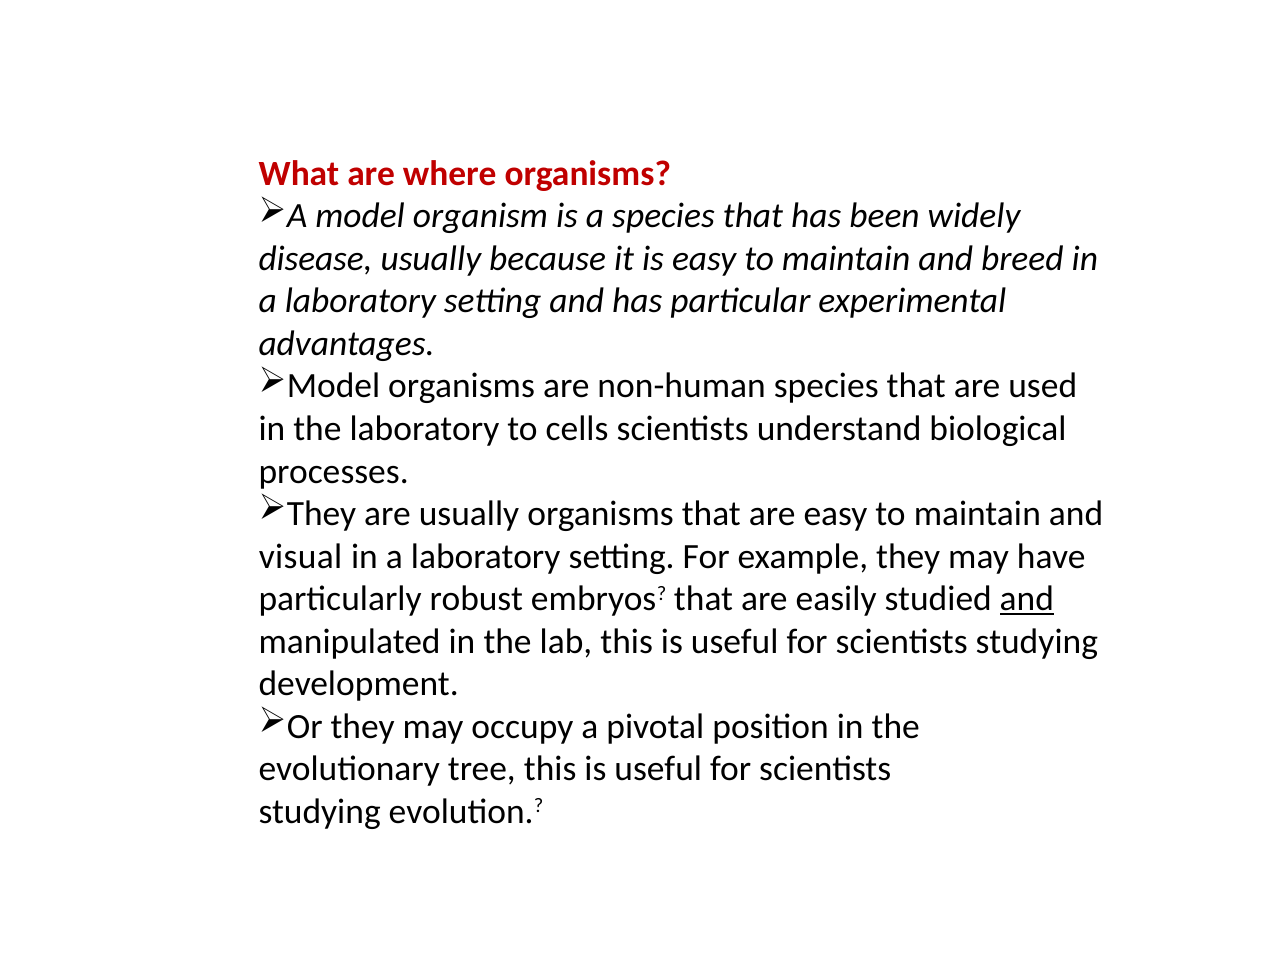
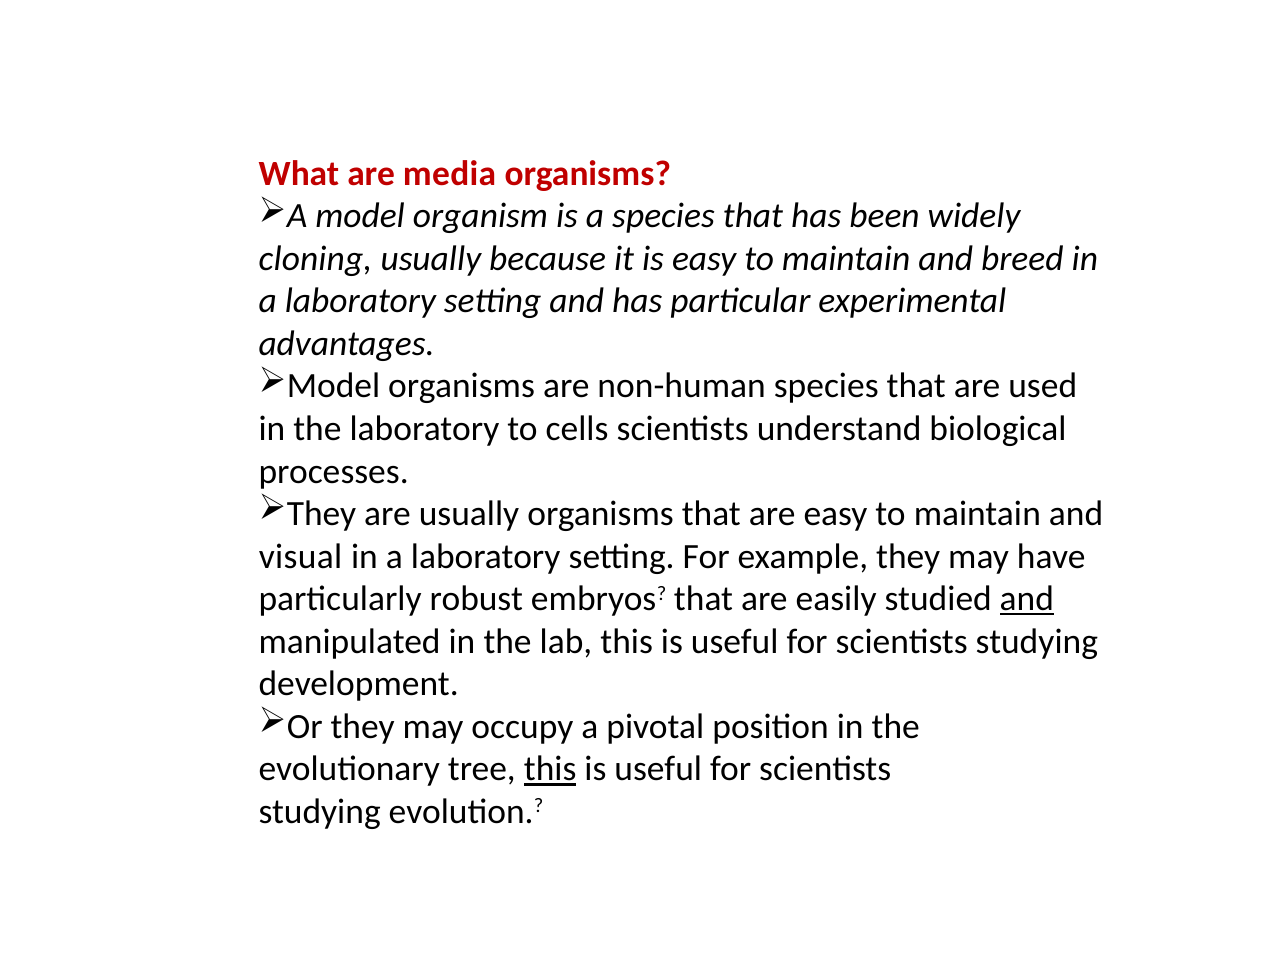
where: where -> media (450, 174)
disease: disease -> cloning (315, 259)
this underline: none -> present (550, 769)
